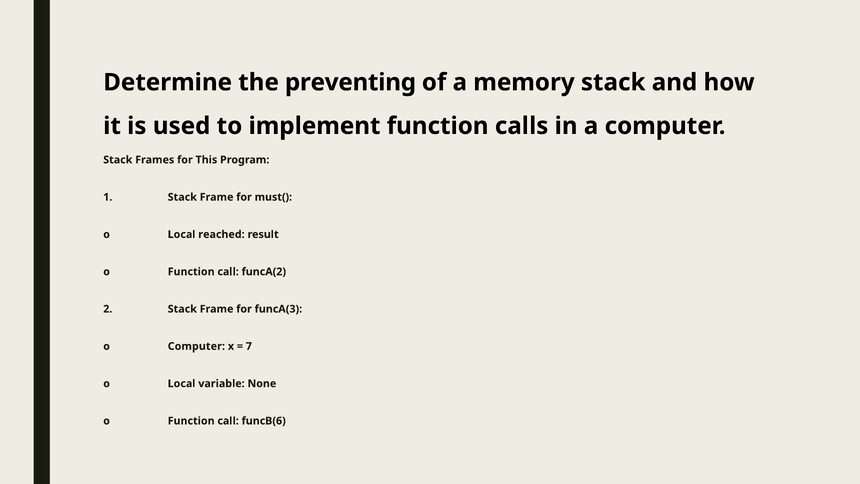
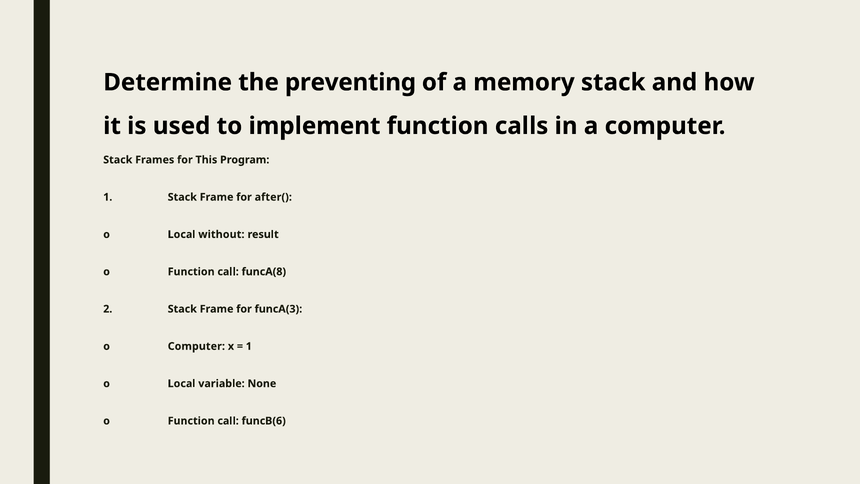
must(: must( -> after( (273, 197)
reached: reached -> without (221, 234)
funcA(2: funcA(2 -> funcA(8 (264, 272)
7: 7 -> 1 (249, 346)
